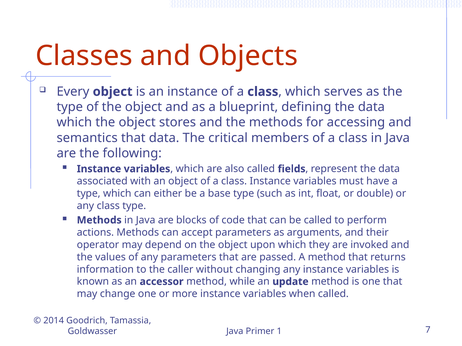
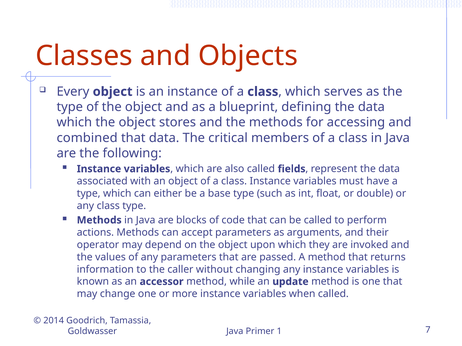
semantics: semantics -> combined (87, 138)
